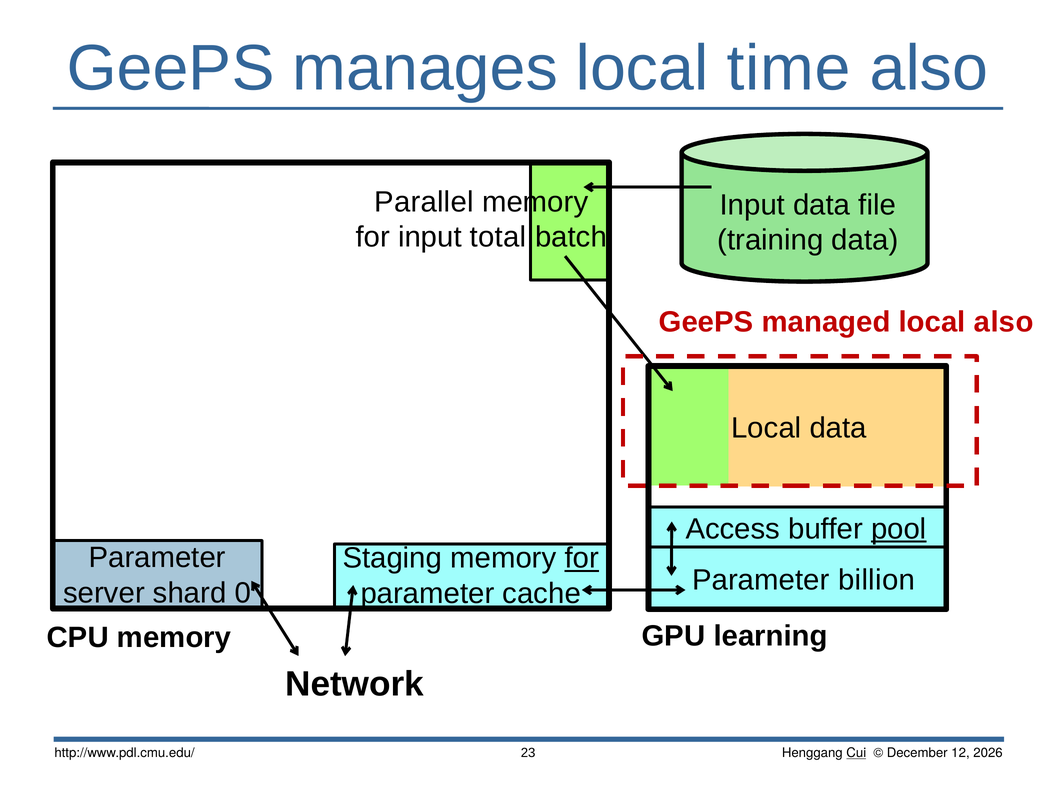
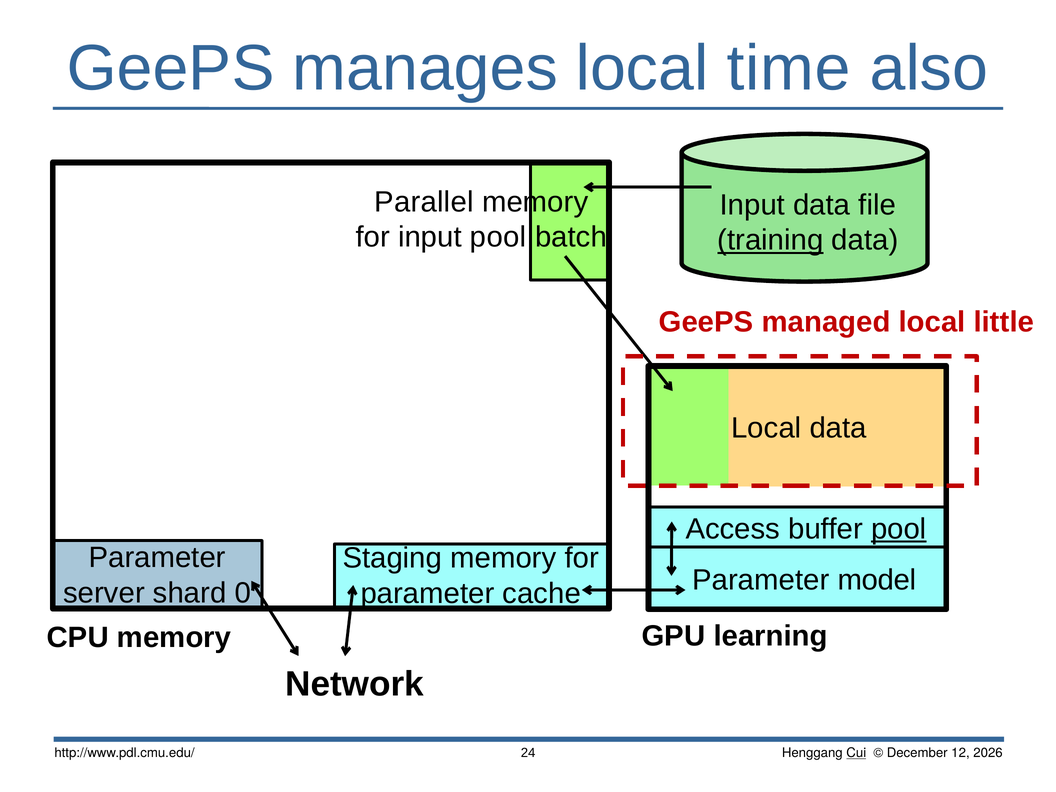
input total: total -> pool (498, 237)
training underline: none -> present (770, 240)
local also: also -> little (1004, 322)
for underline: present -> none (582, 558)
billion: billion -> model (877, 580)
23: 23 -> 24 (528, 753)
